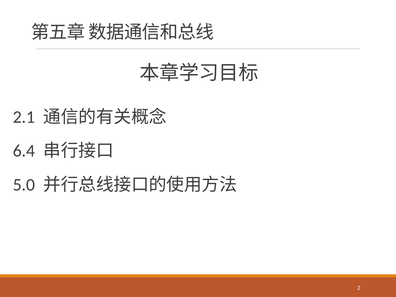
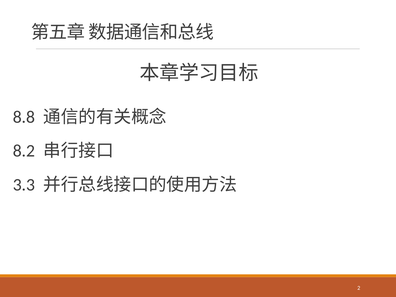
2.1: 2.1 -> 8.8 (24, 117)
6.4: 6.4 -> 8.2 (24, 151)
5.0: 5.0 -> 3.3 (24, 185)
